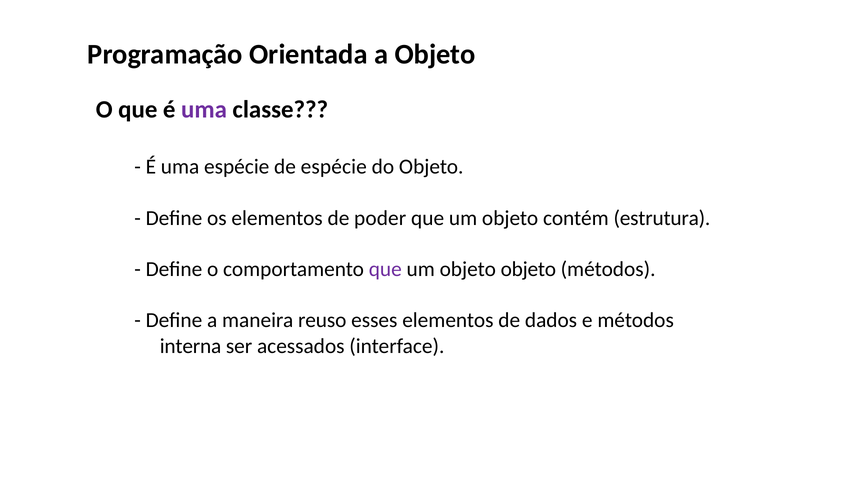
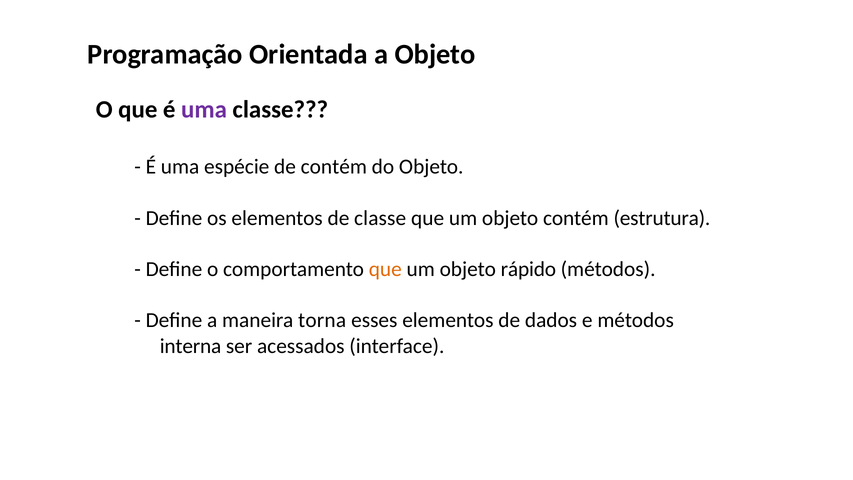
de espécie: espécie -> contém (334, 167)
de poder: poder -> classe (380, 218)
que colour: purple -> orange (385, 269)
objeto objeto: objeto -> rápido (528, 269)
reuso: reuso -> torna (322, 320)
